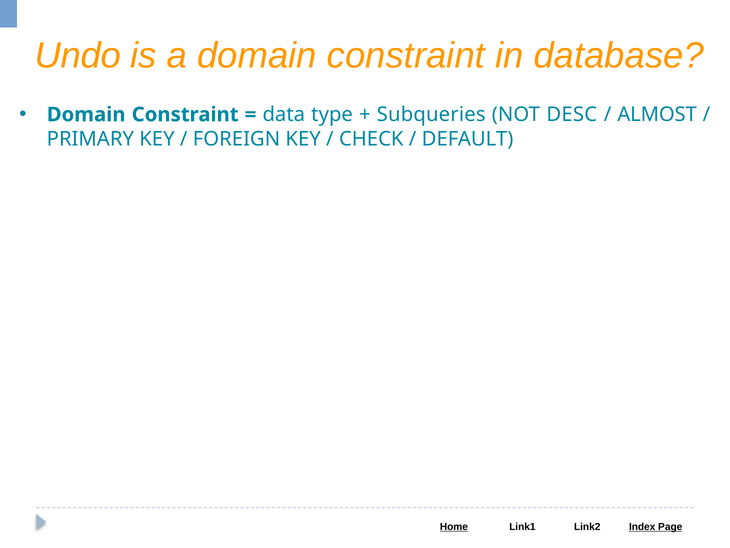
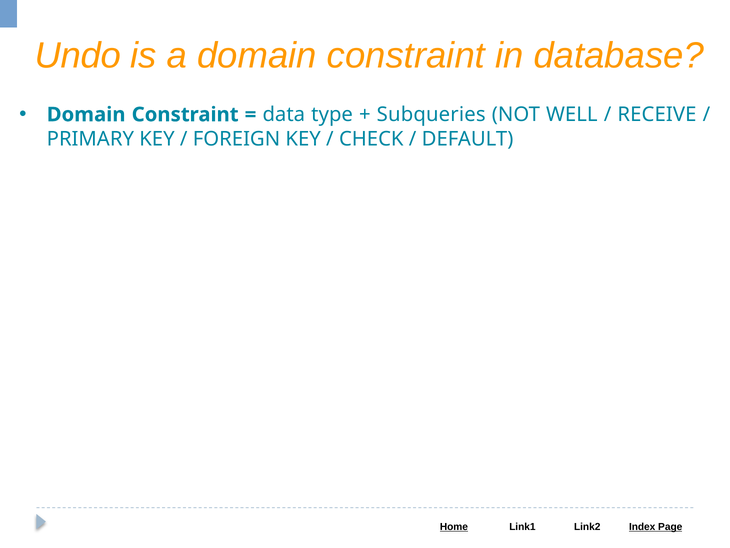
DESC: DESC -> WELL (572, 115)
ALMOST: ALMOST -> RECEIVE (657, 115)
